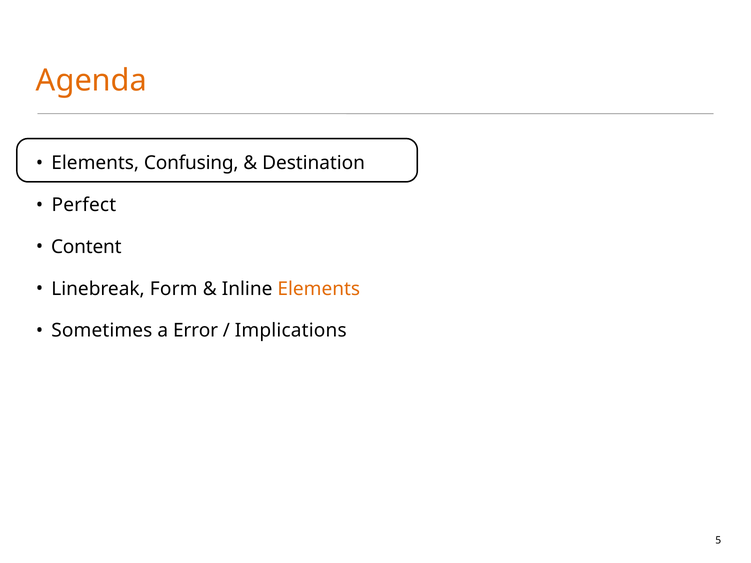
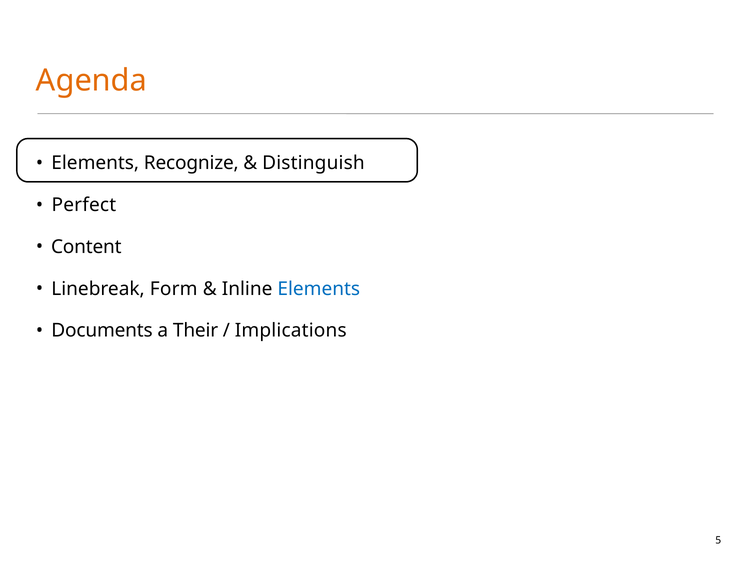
Confusing: Confusing -> Recognize (191, 163)
Destination: Destination -> Distinguish (313, 163)
Elements colour: orange -> blue (319, 289)
Sometimes: Sometimes -> Documents (102, 331)
Error: Error -> Their (196, 331)
